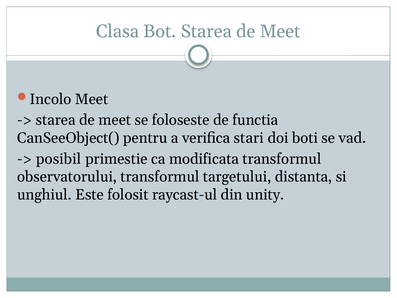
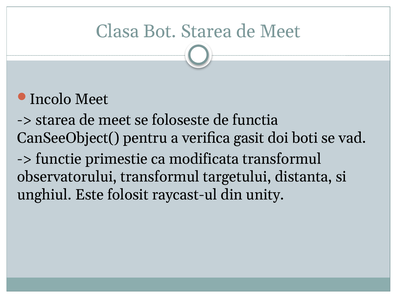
stari: stari -> gasit (249, 138)
posibil: posibil -> functie (59, 159)
